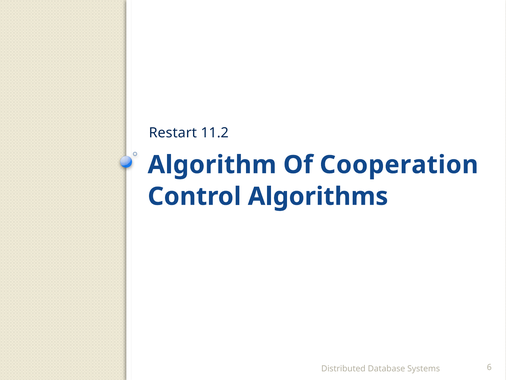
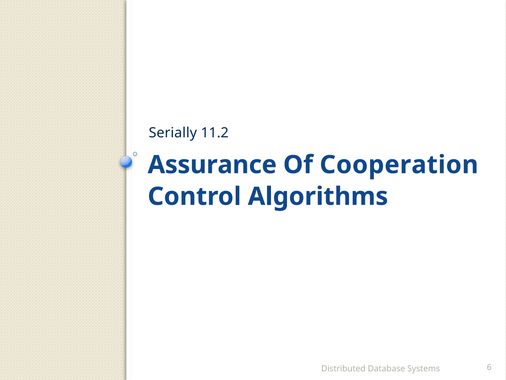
Restart: Restart -> Serially (173, 133)
Algorithm: Algorithm -> Assurance (212, 165)
